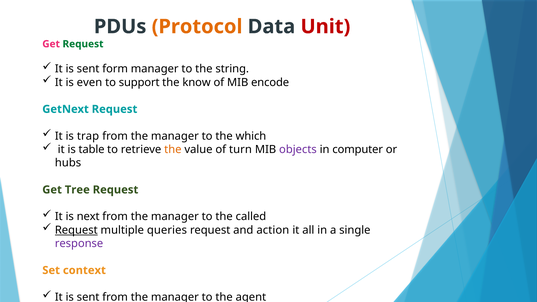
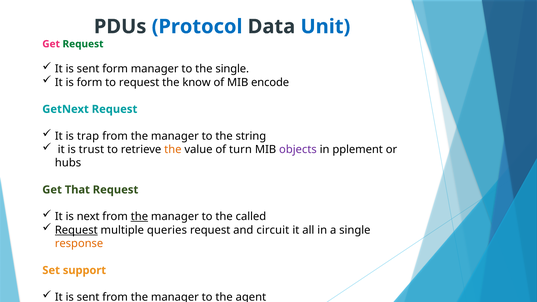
Protocol colour: orange -> blue (197, 27)
Unit colour: red -> blue (325, 27)
the string: string -> single (232, 69)
is even: even -> form (90, 82)
to support: support -> request (139, 82)
which: which -> string (251, 136)
table: table -> trust (91, 149)
computer: computer -> pplement (358, 149)
Tree: Tree -> That (77, 190)
the underline: none -> present (139, 217)
action: action -> circuit (273, 230)
response colour: purple -> orange (79, 244)
context: context -> support (84, 270)
